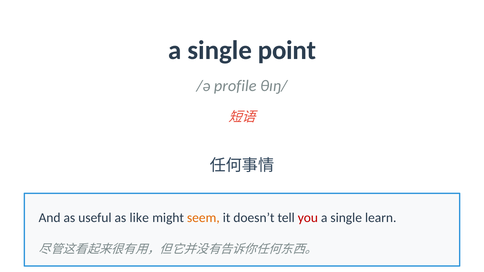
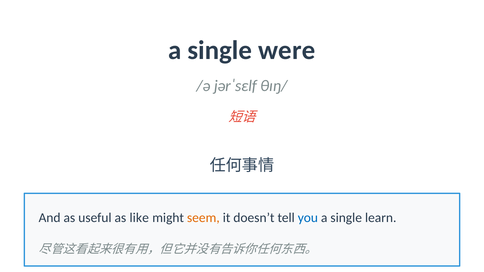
point: point -> were (287, 50)
profile: profile -> jərˈsɛlf (235, 86)
you colour: red -> blue (308, 218)
